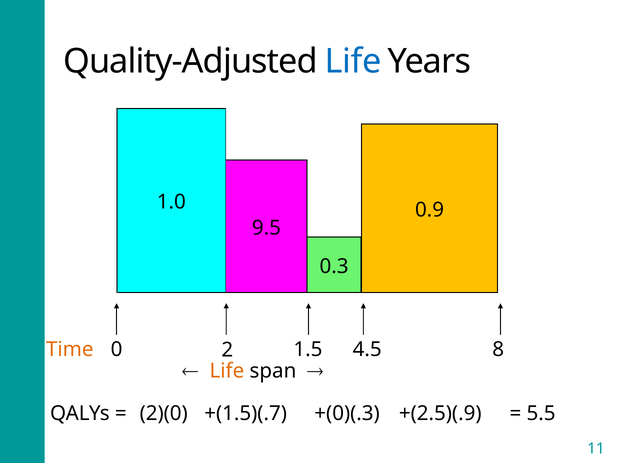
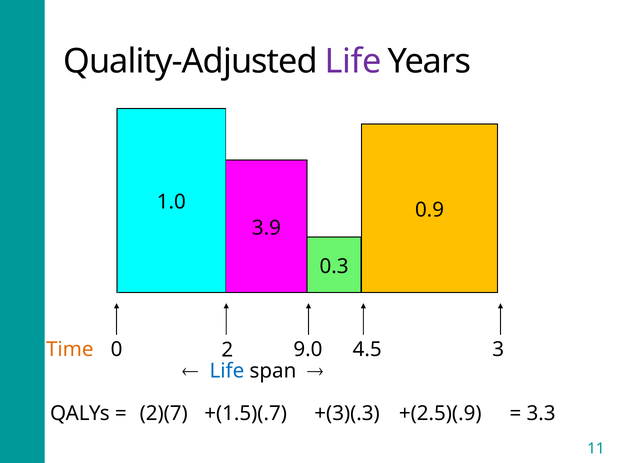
Life colour: blue -> purple (353, 62)
9.5: 9.5 -> 3.9 (266, 228)
1.5: 1.5 -> 9.0 (308, 349)
8: 8 -> 3 (498, 349)
Life colour: orange -> blue (227, 371)
2)(0: 2)(0 -> 2)(7 (164, 413)
+(0)(.3: +(0)(.3 -> +(3)(.3 (347, 413)
5.5: 5.5 -> 3.3 (541, 413)
